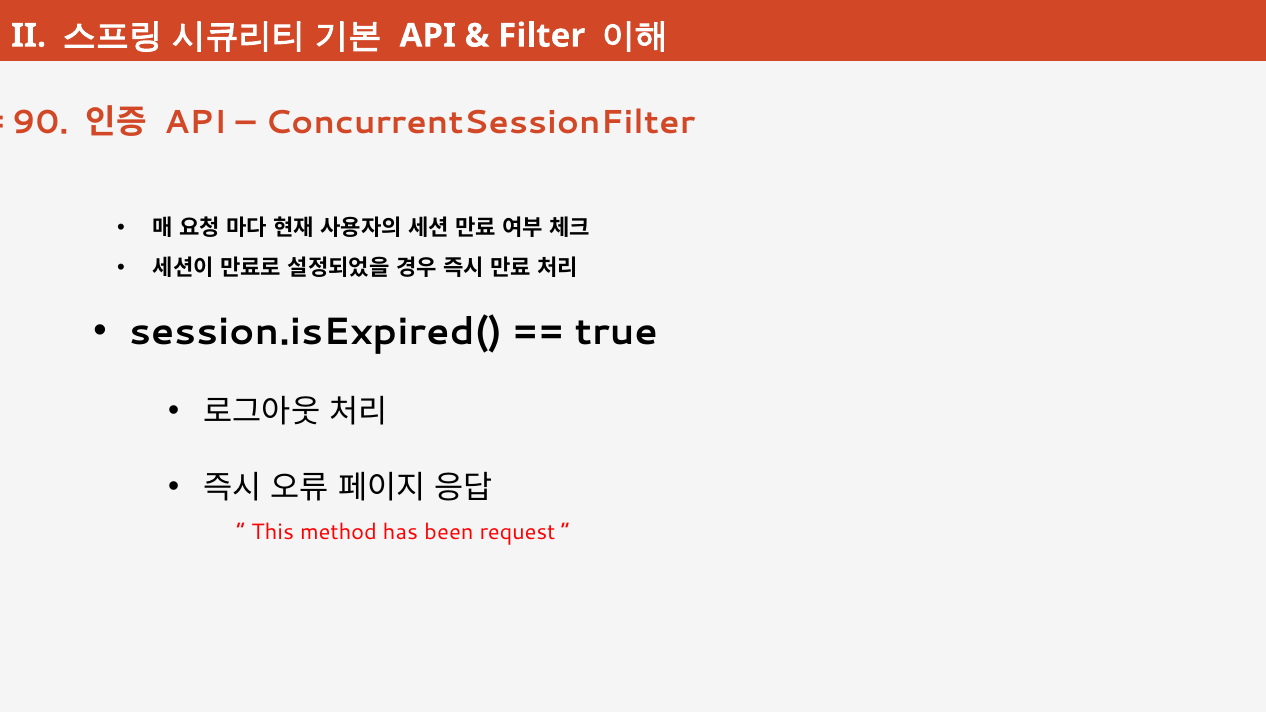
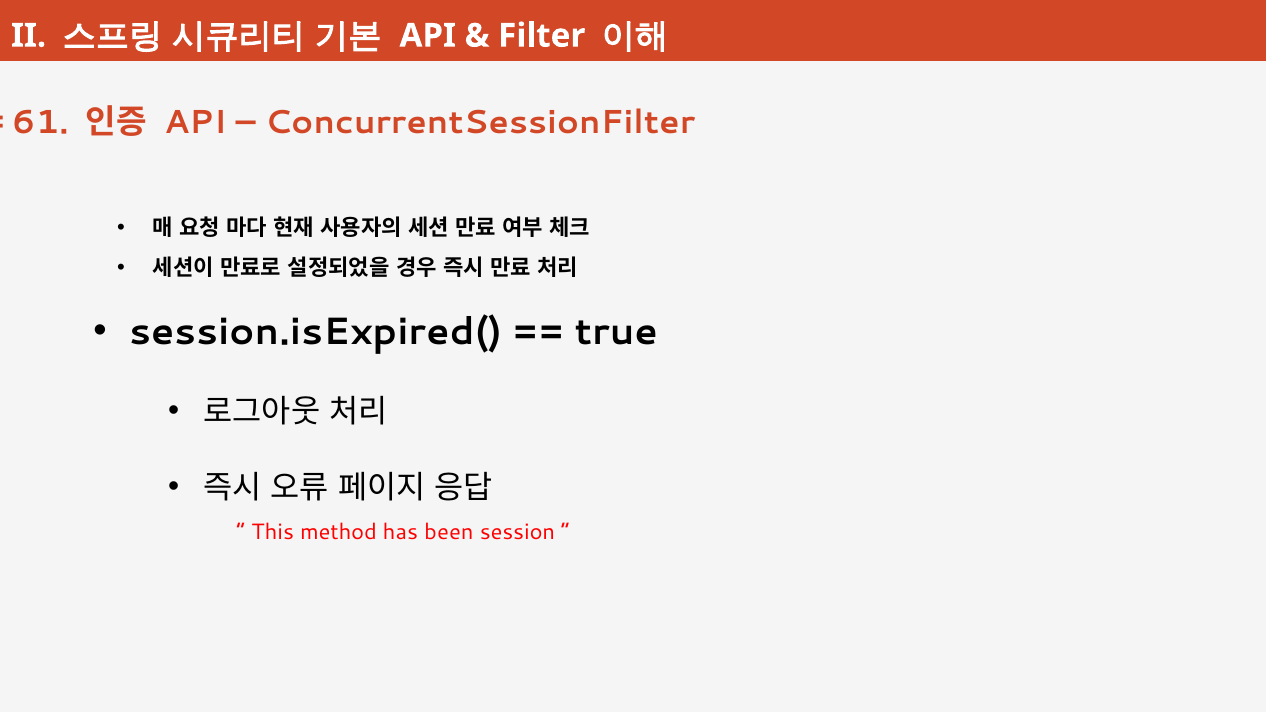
90: 90 -> 61 (40, 123)
request: request -> session (517, 533)
